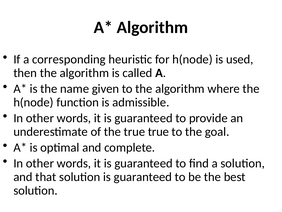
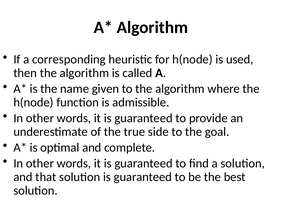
true true: true -> side (158, 131)
